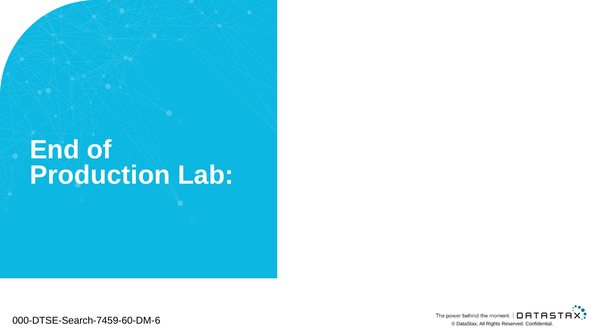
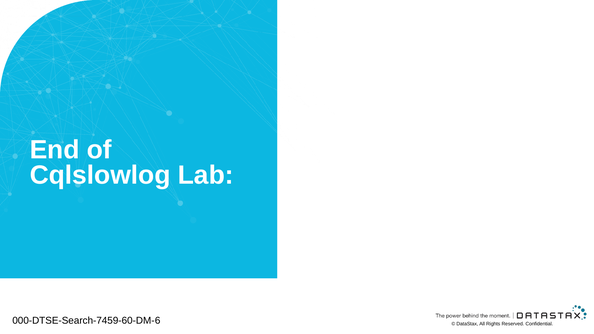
Production: Production -> Cqlslowlog (100, 175)
